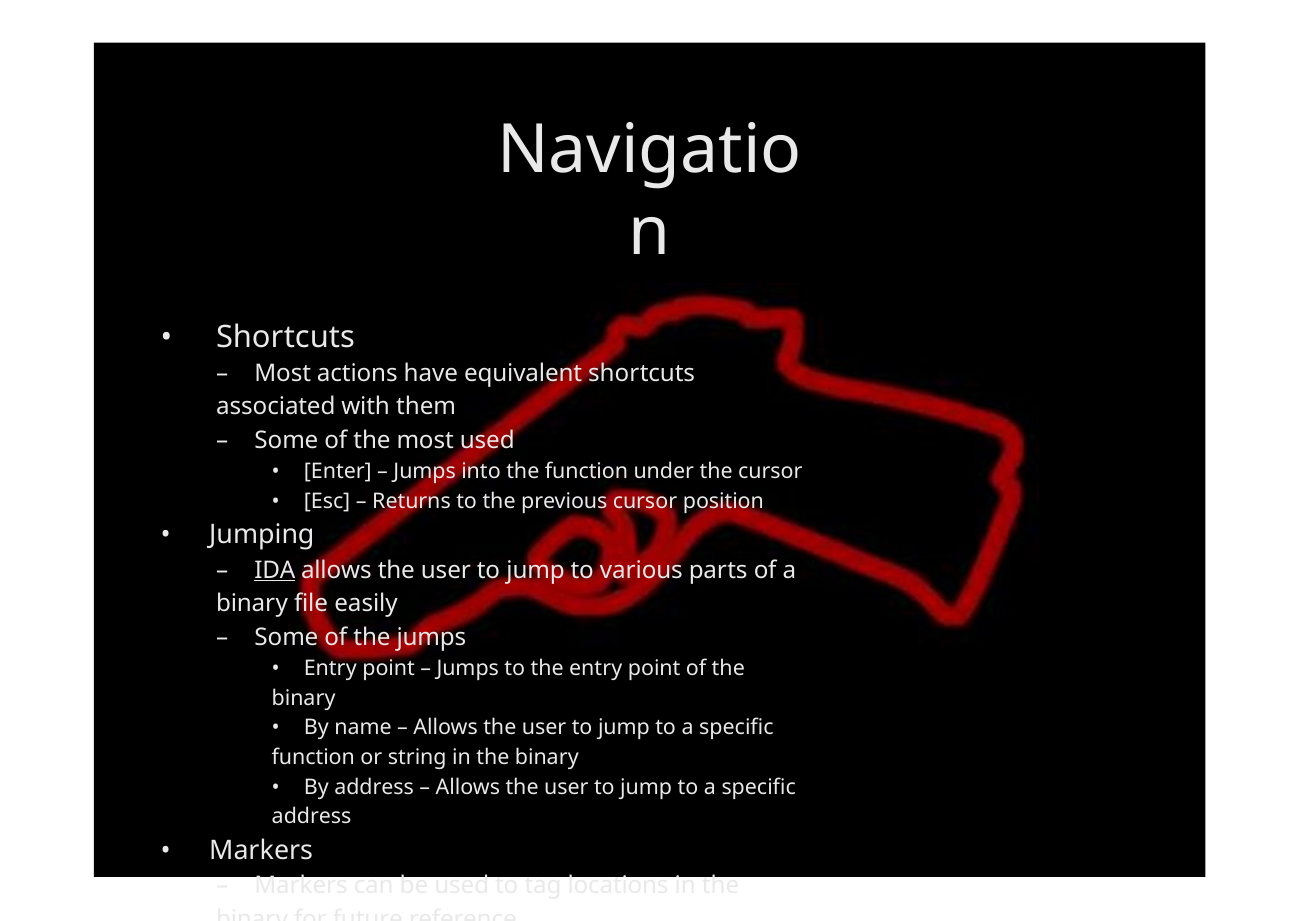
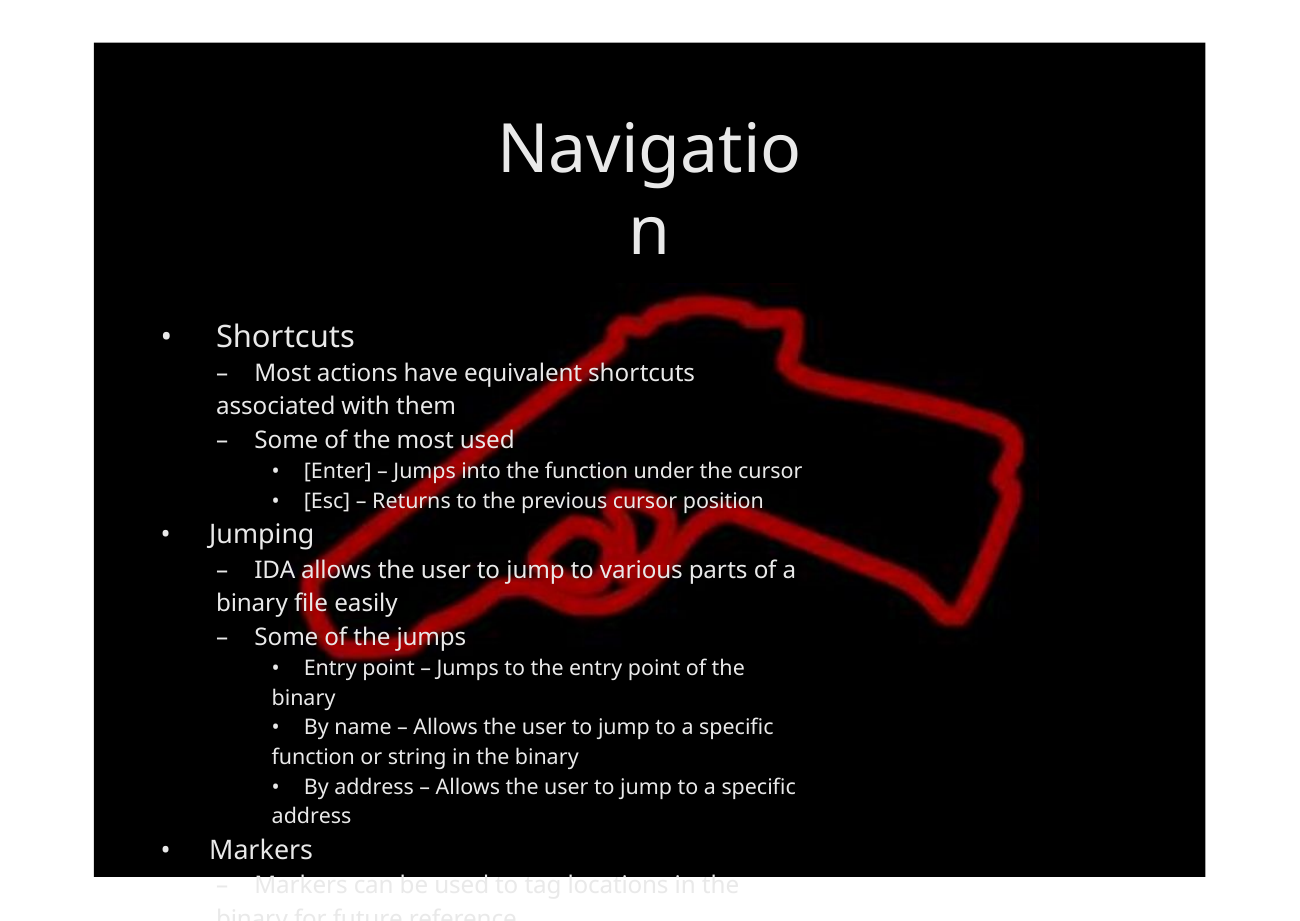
IDA underline: present -> none (275, 570)
